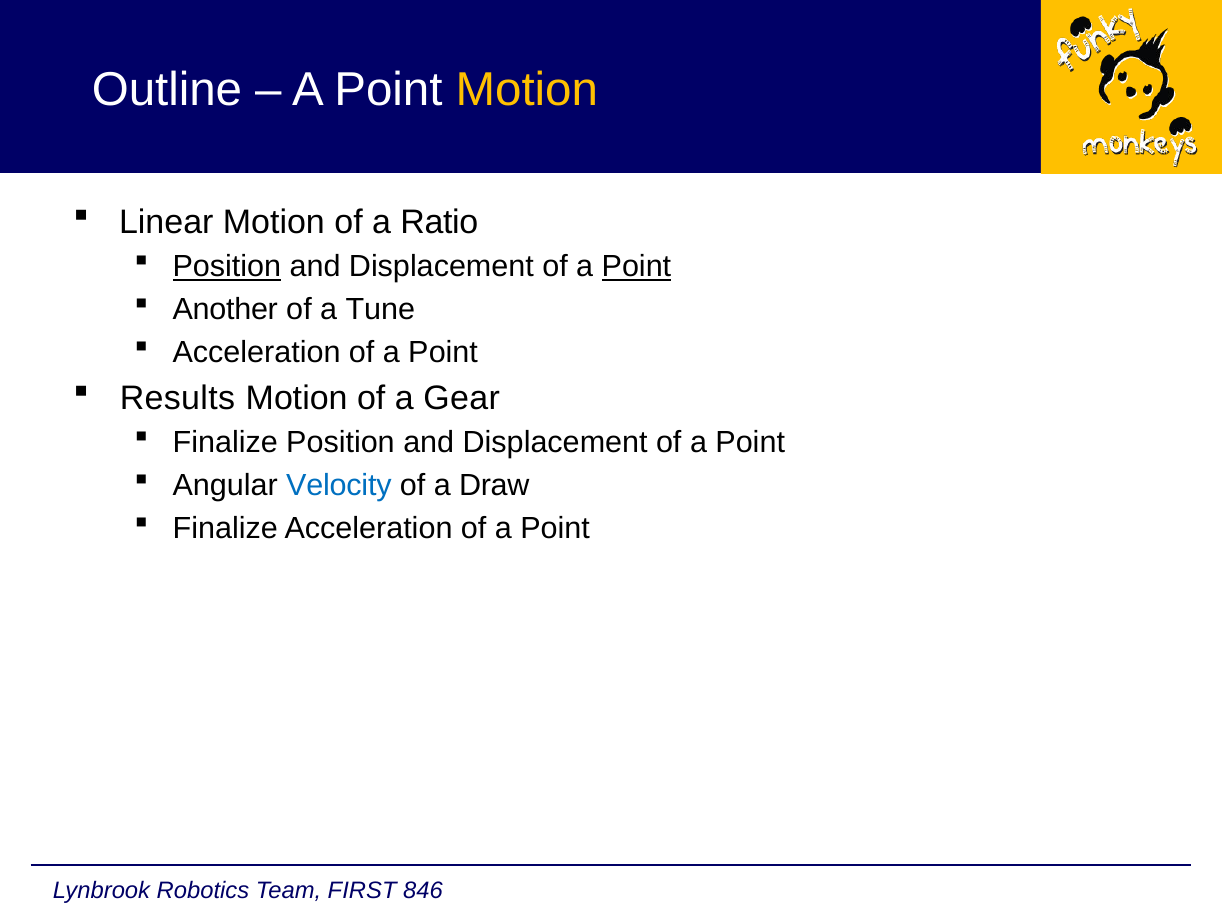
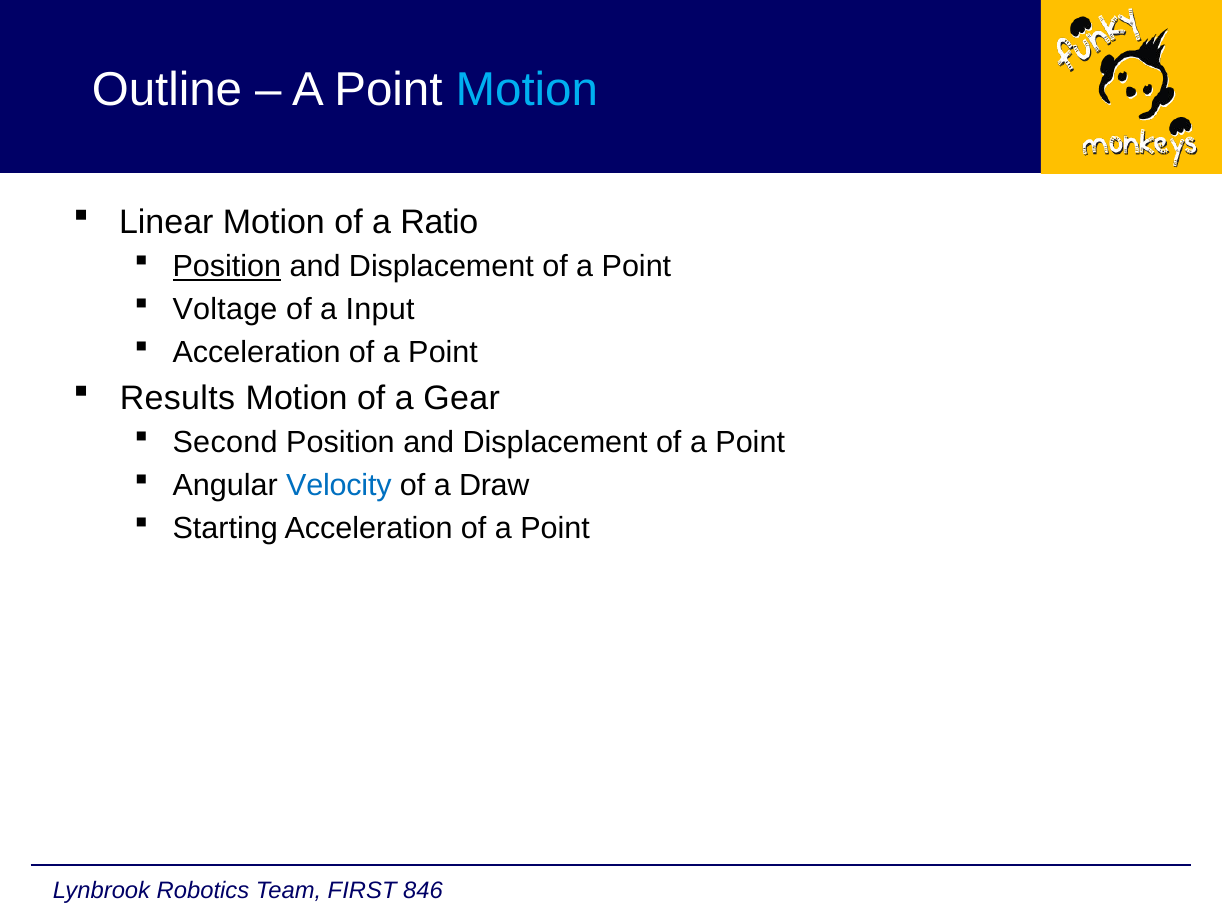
Motion colour: yellow -> light blue (527, 90)
Point underline: present -> none (636, 267)
Another: Another -> Voltage (225, 310)
Tune: Tune -> Input (380, 310)
Finalize: Finalize -> Second (225, 443)
Finalize: Finalize -> Starting (225, 528)
